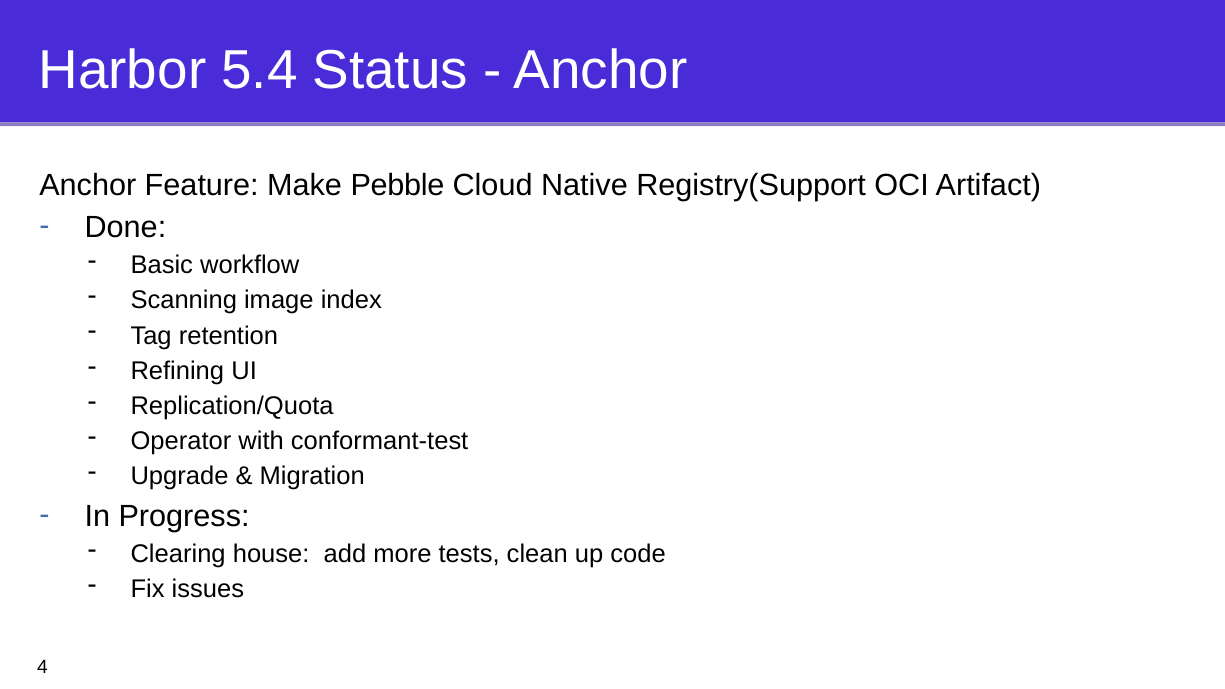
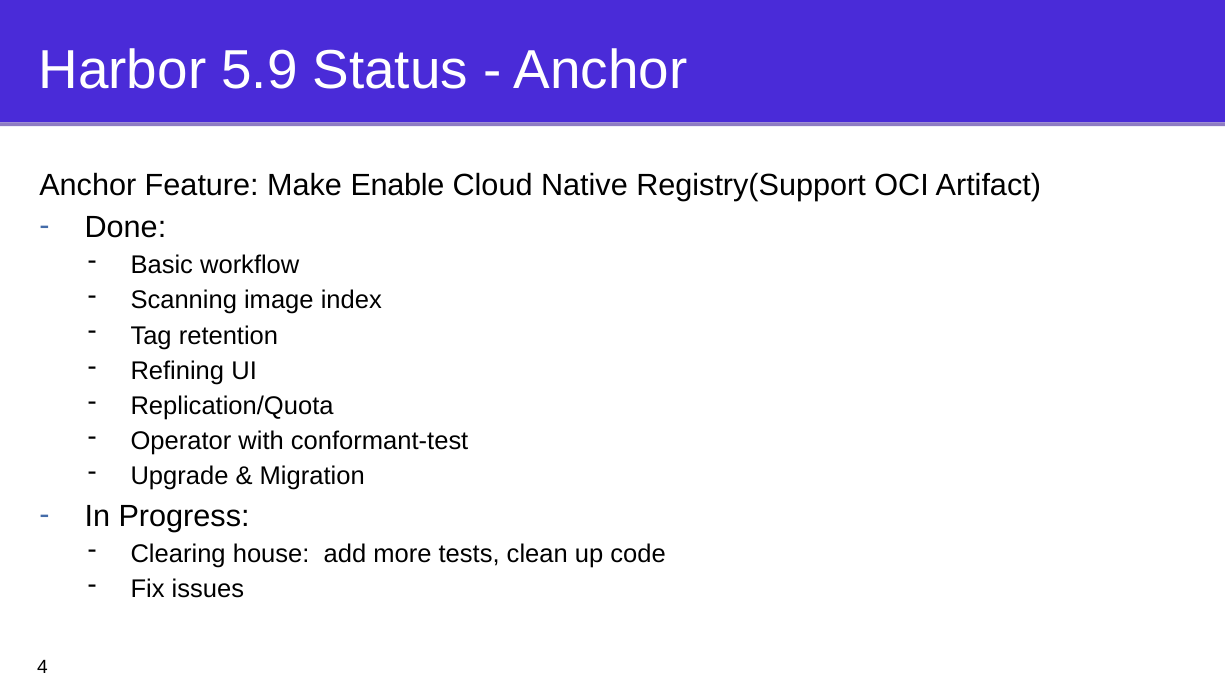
5.4: 5.4 -> 5.9 (259, 70)
Pebble: Pebble -> Enable (397, 185)
